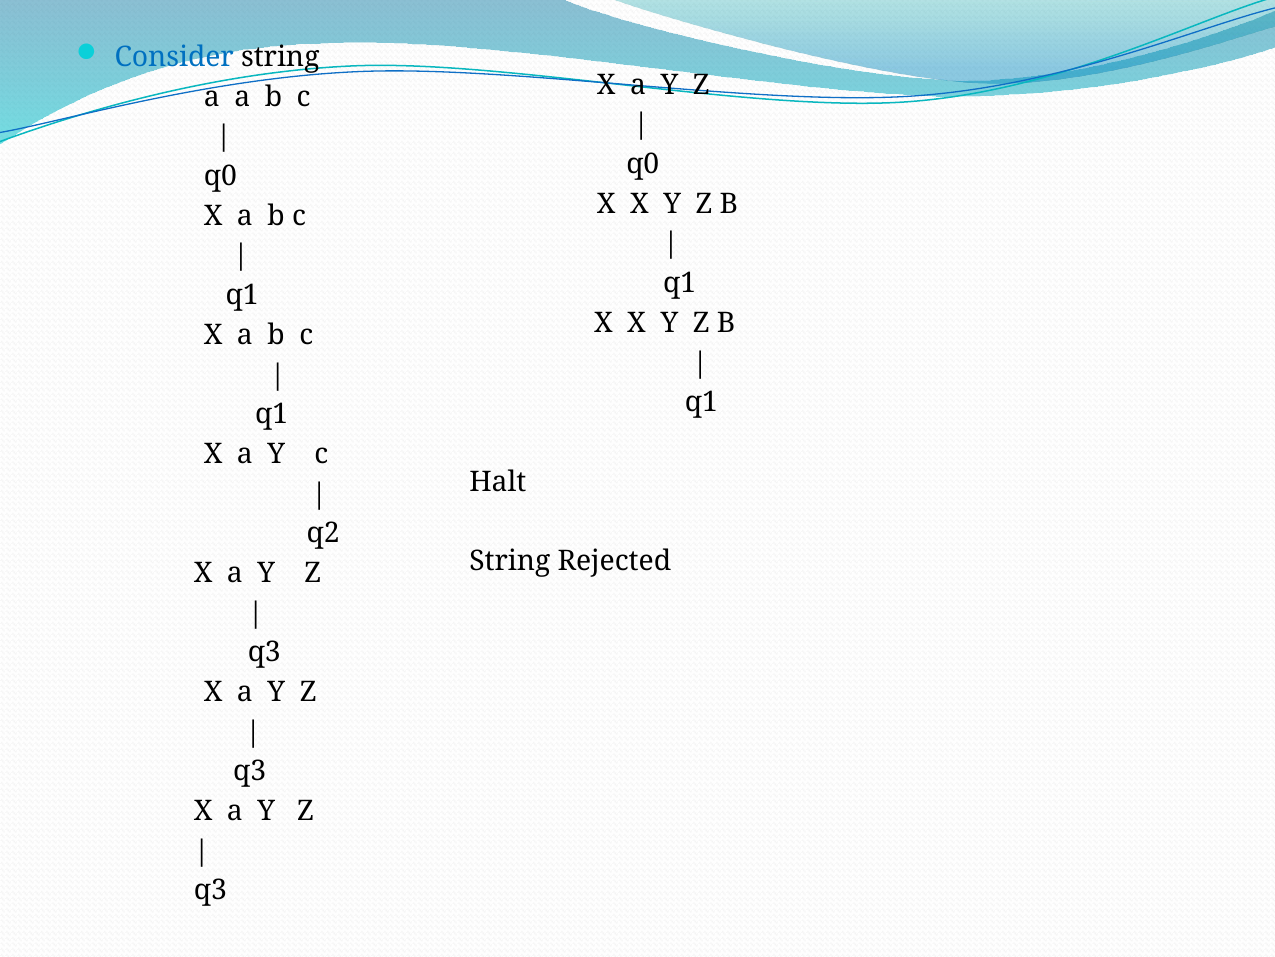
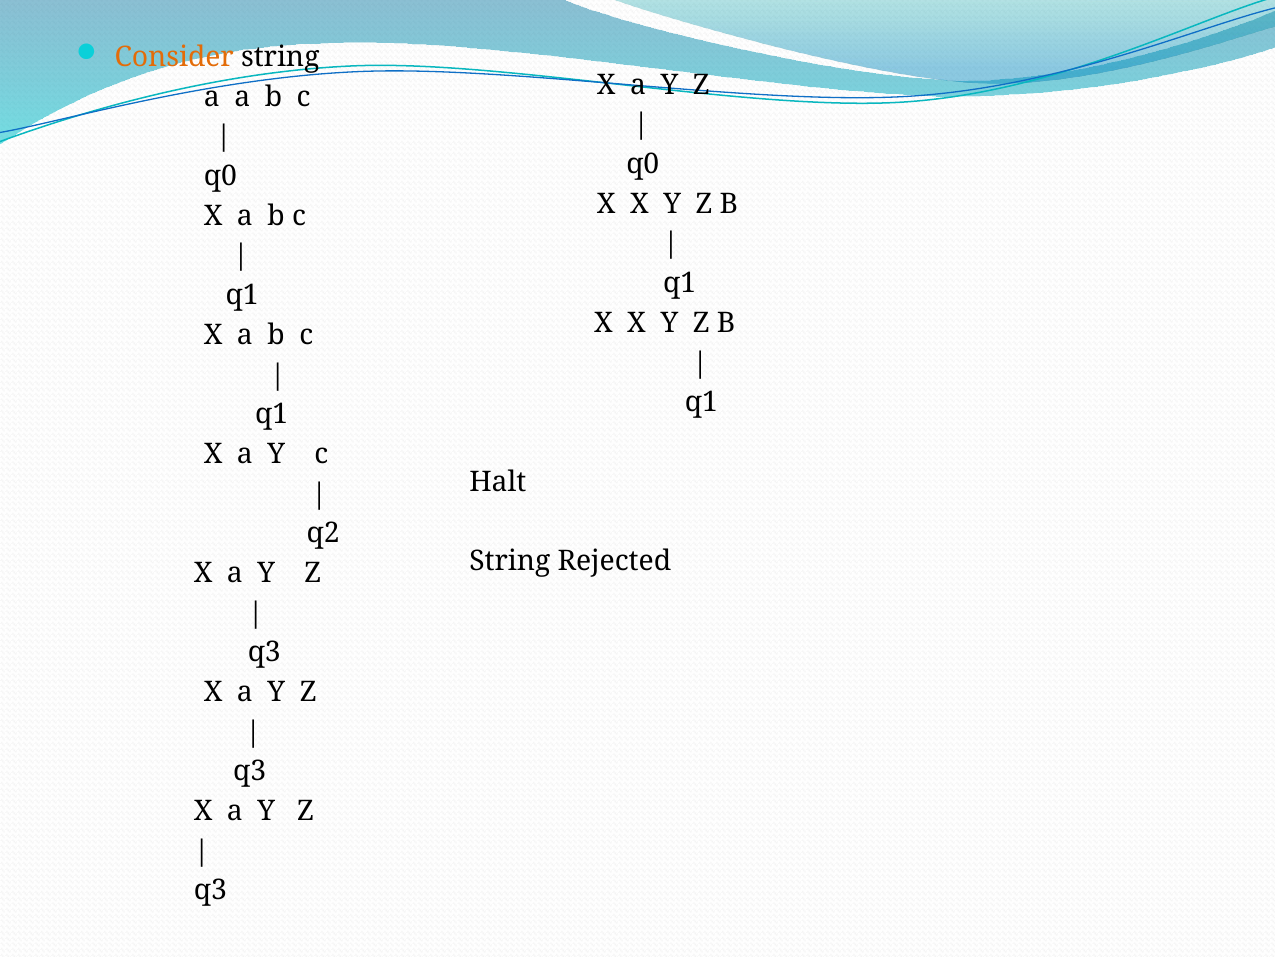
Consider colour: blue -> orange (174, 57)
